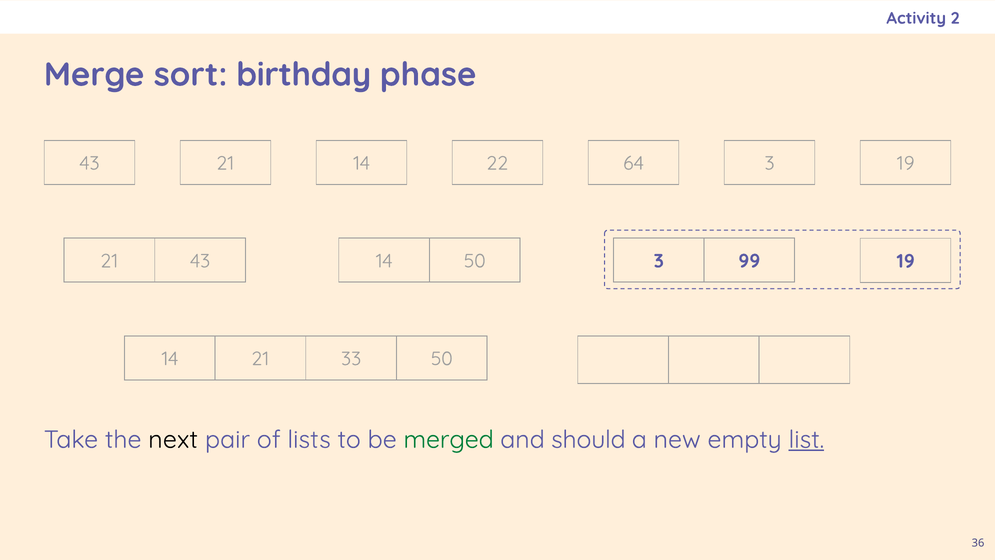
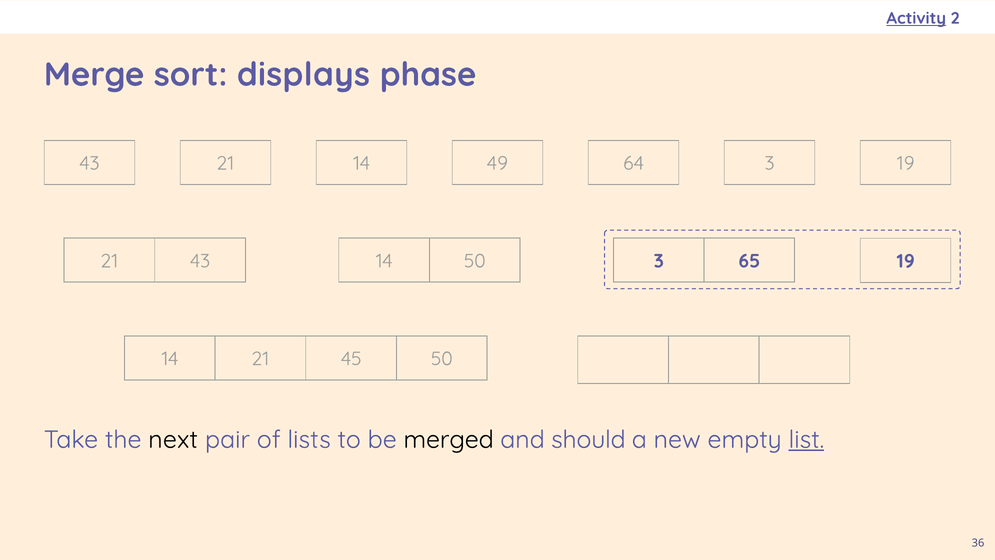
Activity underline: none -> present (916, 18)
birthday: birthday -> displays (303, 75)
22: 22 -> 49 (497, 163)
99: 99 -> 65 (749, 261)
33: 33 -> 45 (351, 359)
merged colour: green -> black (449, 439)
